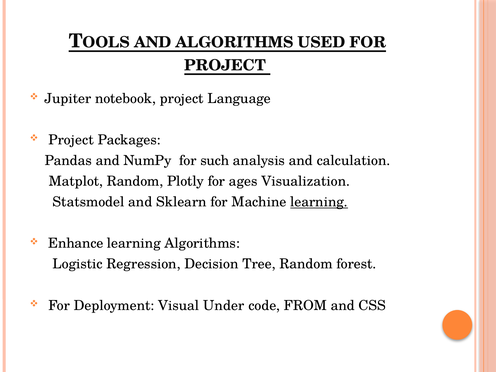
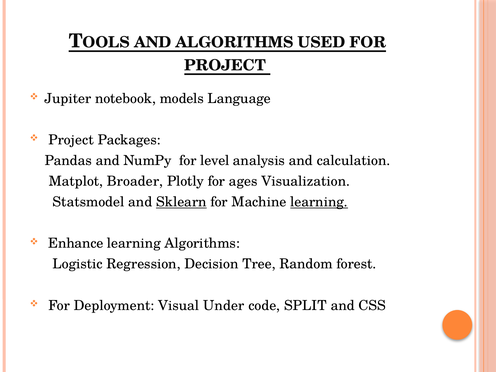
notebook project: project -> models (182, 98)
such: such -> level (215, 161)
Matplot Random: Random -> Broader (135, 181)
Sklearn underline: none -> present (181, 202)
FROM: FROM -> SPLIT (305, 305)
